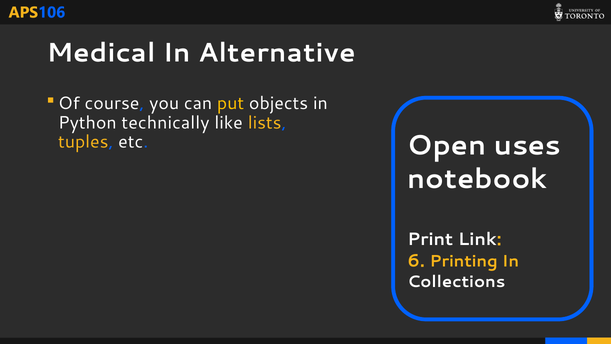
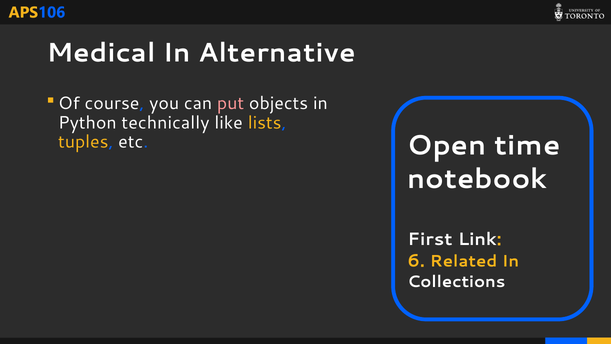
put colour: yellow -> pink (231, 103)
uses: uses -> time (527, 145)
Print: Print -> First (430, 239)
Printing: Printing -> Related (464, 261)
